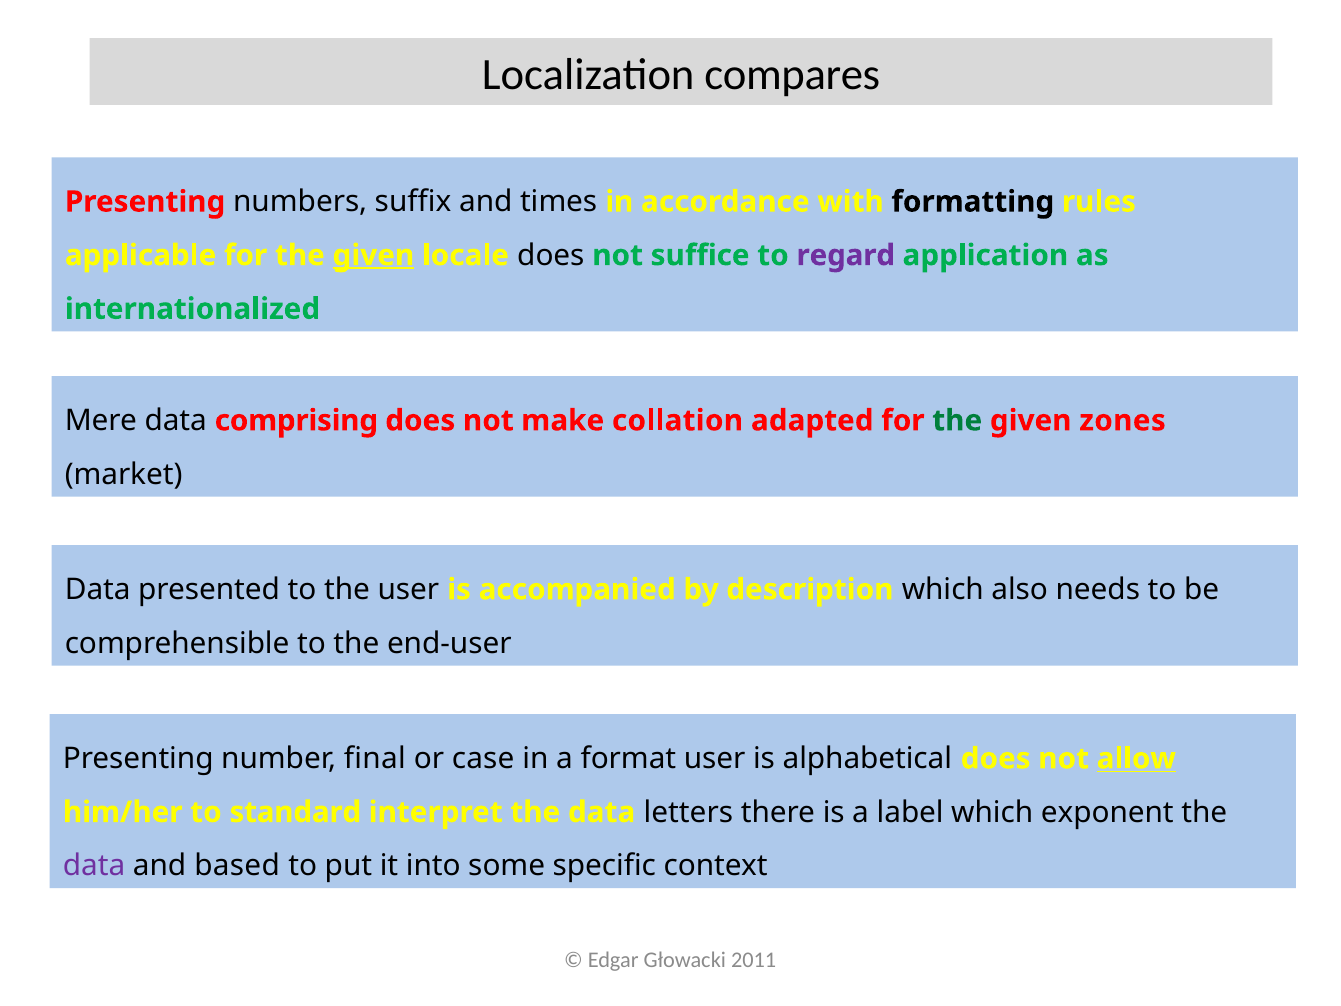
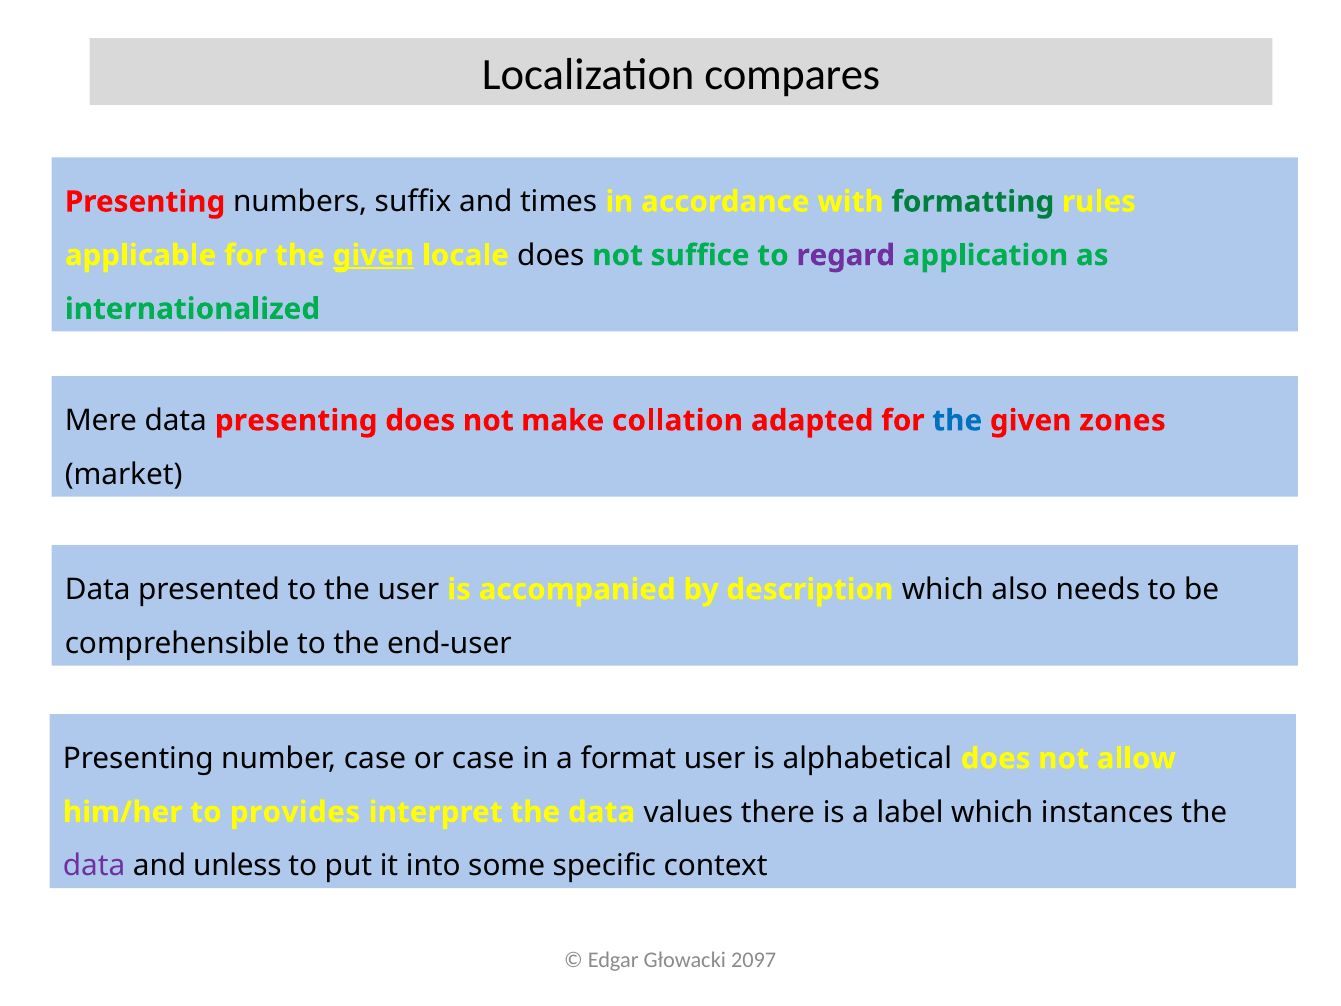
formatting colour: black -> green (973, 202)
data comprising: comprising -> presenting (296, 421)
the colour: green -> blue (957, 421)
number final: final -> case (375, 758)
allow underline: present -> none (1136, 758)
standard: standard -> provides (295, 812)
letters: letters -> values (688, 812)
exponent: exponent -> instances (1107, 812)
based: based -> unless (237, 866)
2011: 2011 -> 2097 (754, 960)
